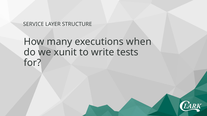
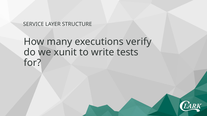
when: when -> verify (139, 42)
